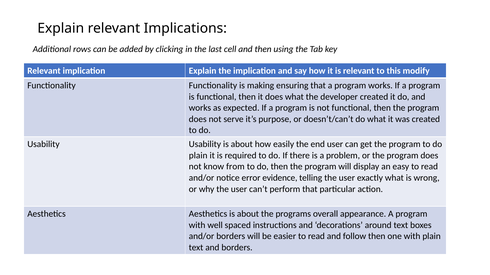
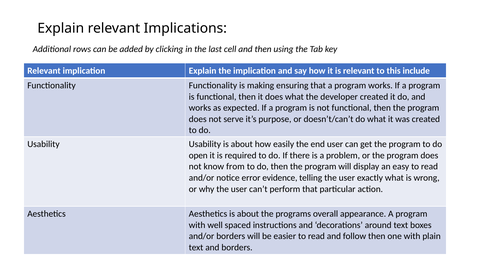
modify: modify -> include (416, 71)
plain: plain -> open (198, 156)
